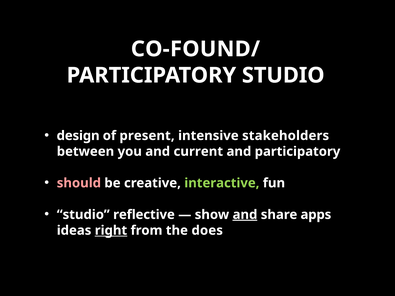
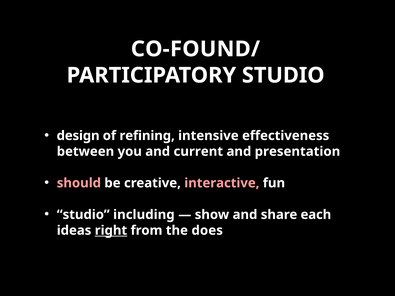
present: present -> refining (147, 136)
stakeholders: stakeholders -> effectiveness (286, 136)
and participatory: participatory -> presentation (297, 152)
interactive colour: light green -> pink (222, 183)
reflective: reflective -> including (144, 215)
and underline: present -> none (245, 215)
apps: apps -> each (316, 215)
